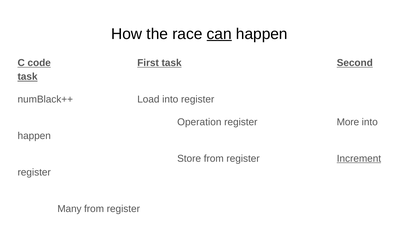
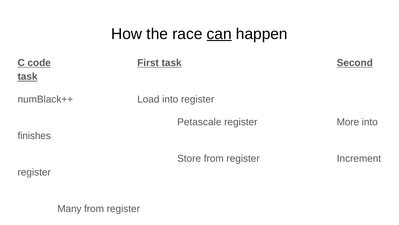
Operation: Operation -> Petascale (199, 122)
happen: happen -> finishes (34, 136)
Increment underline: present -> none (359, 158)
